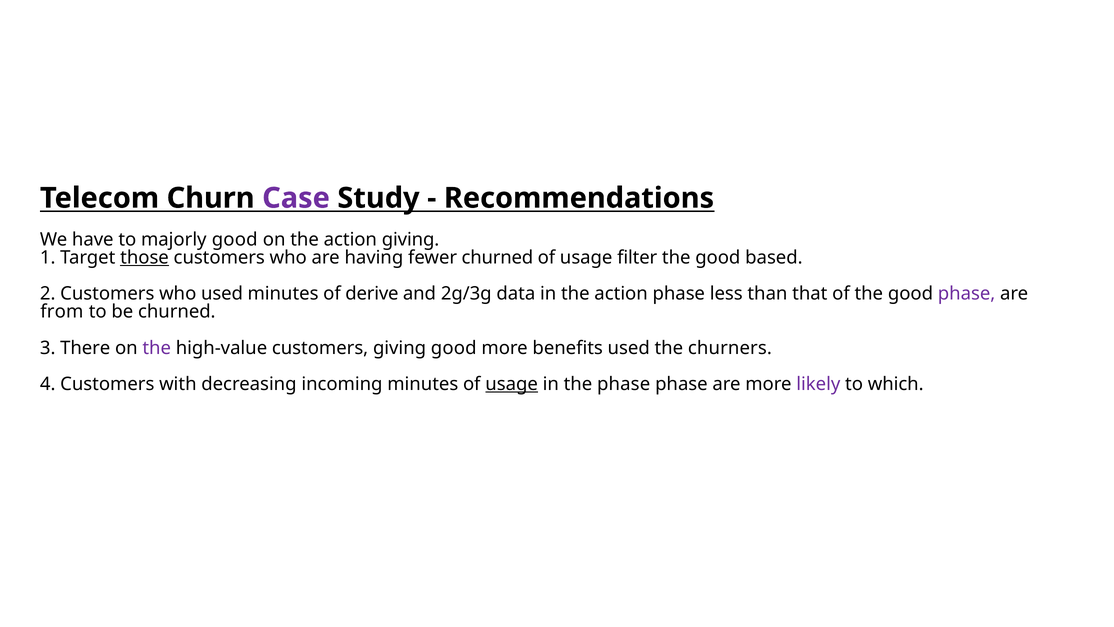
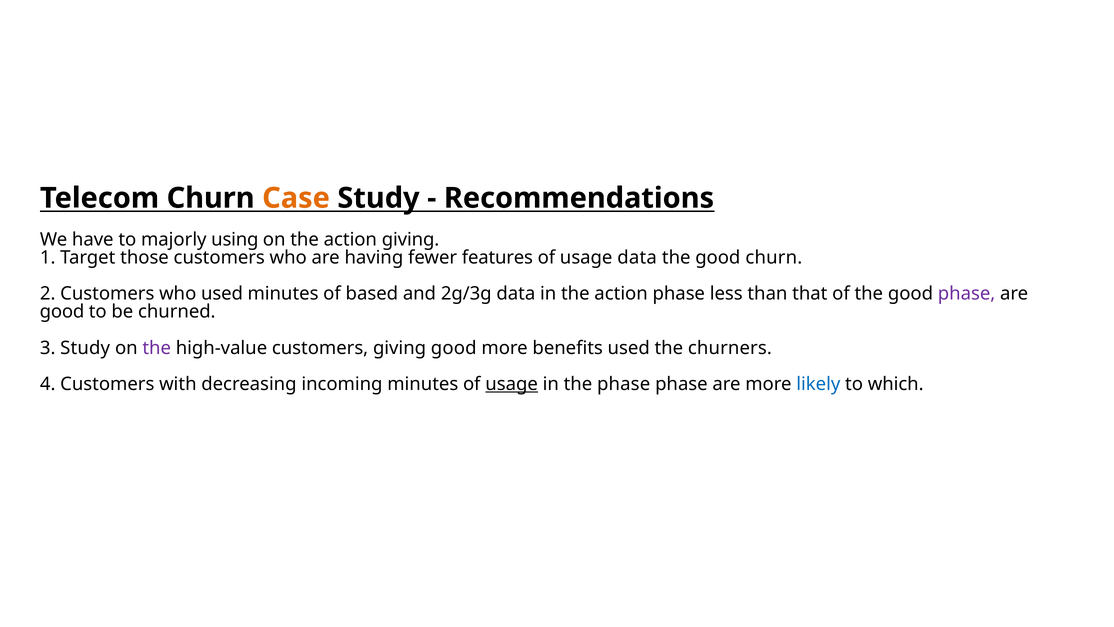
Case colour: purple -> orange (296, 198)
majorly good: good -> using (235, 240)
those underline: present -> none (145, 258)
fewer churned: churned -> features (497, 258)
usage filter: filter -> data (637, 258)
good based: based -> churn (774, 258)
derive: derive -> based (372, 294)
from: from -> good (62, 312)
3 There: There -> Study (85, 348)
likely colour: purple -> blue (818, 384)
